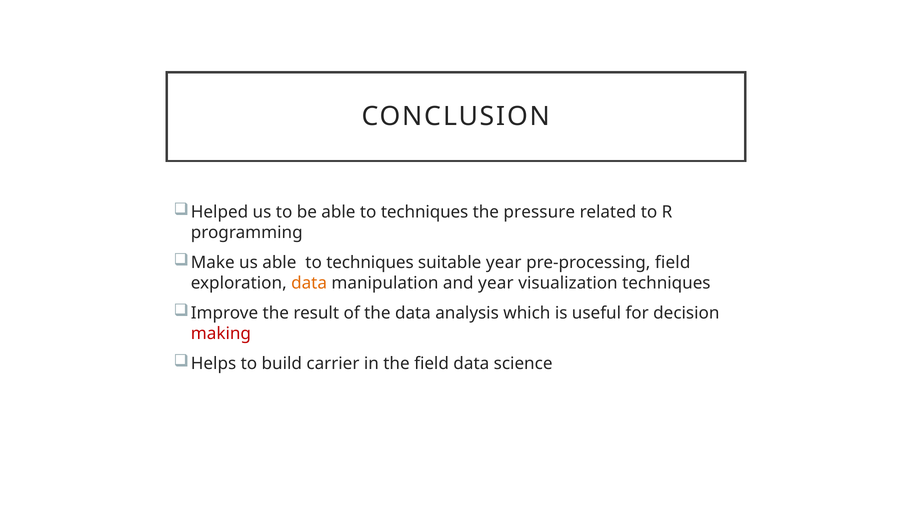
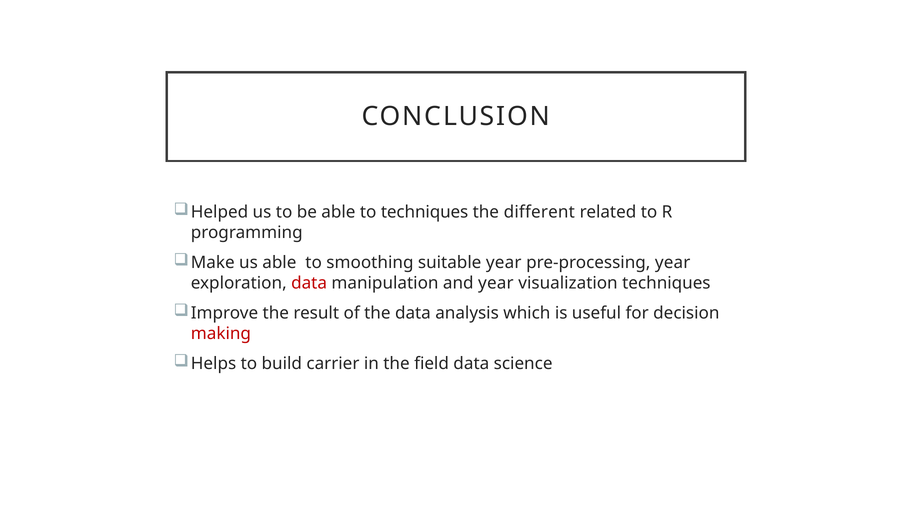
pressure: pressure -> different (539, 212)
us able to techniques: techniques -> smoothing (370, 263)
pre-processing field: field -> year (673, 263)
data colour: orange -> red (309, 283)
